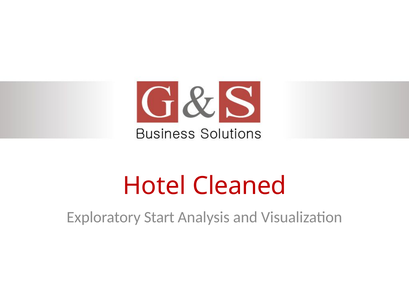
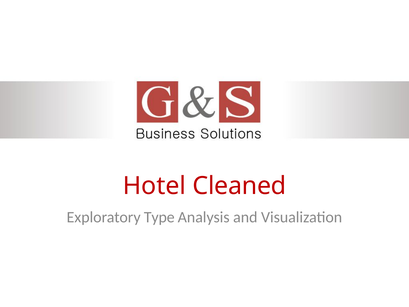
Start: Start -> Type (159, 217)
